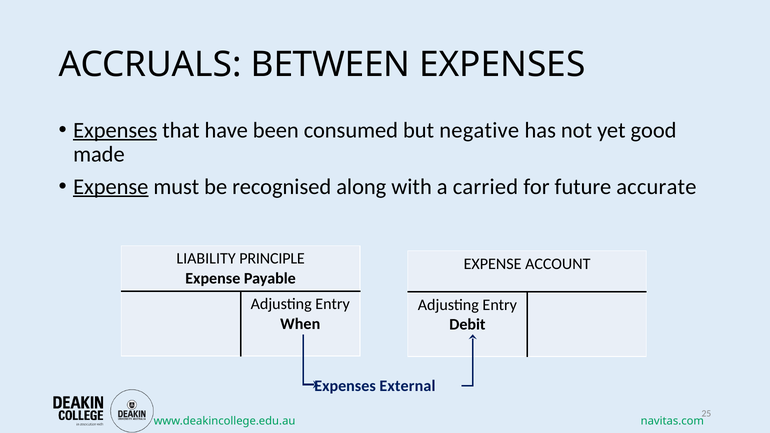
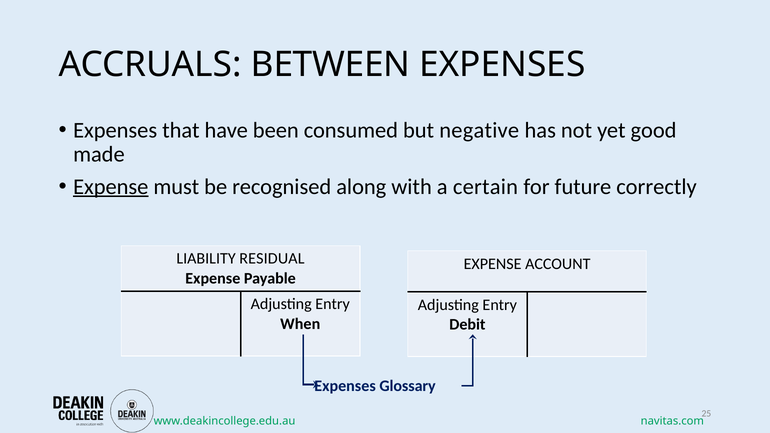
Expenses underline: present -> none (115, 130)
carried: carried -> certain (485, 187)
accurate: accurate -> correctly (656, 187)
PRINCIPLE: PRINCIPLE -> RESIDUAL (272, 259)
External: External -> Glossary (408, 386)
